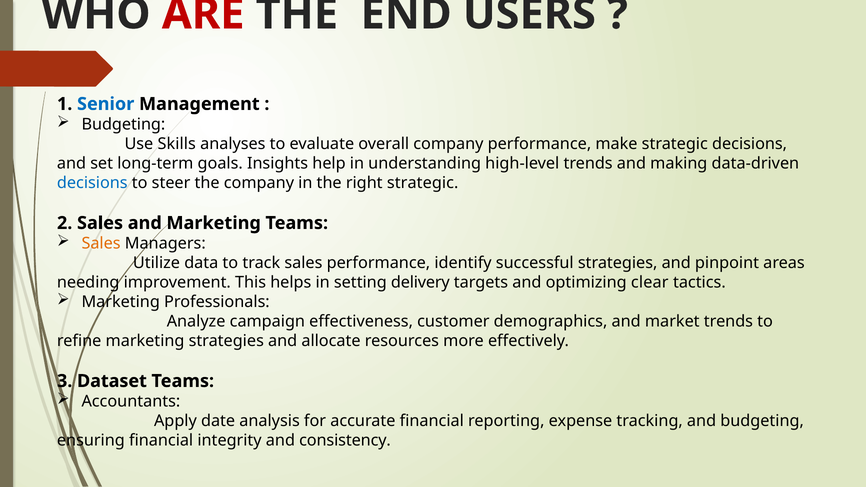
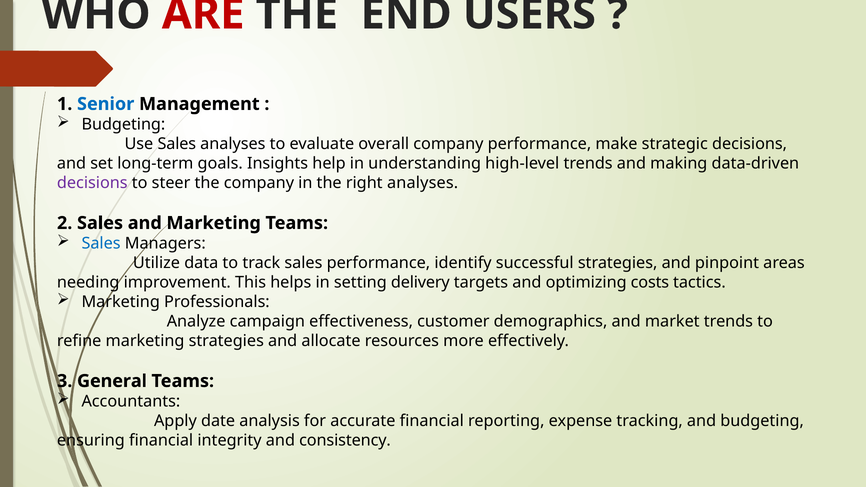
Use Skills: Skills -> Sales (177, 144)
decisions colour: blue -> purple (92, 183)
right strategic: strategic -> analyses (423, 183)
Sales colour: orange -> blue (101, 244)
clear: clear -> costs (650, 282)
Dataset: Dataset -> General (112, 381)
